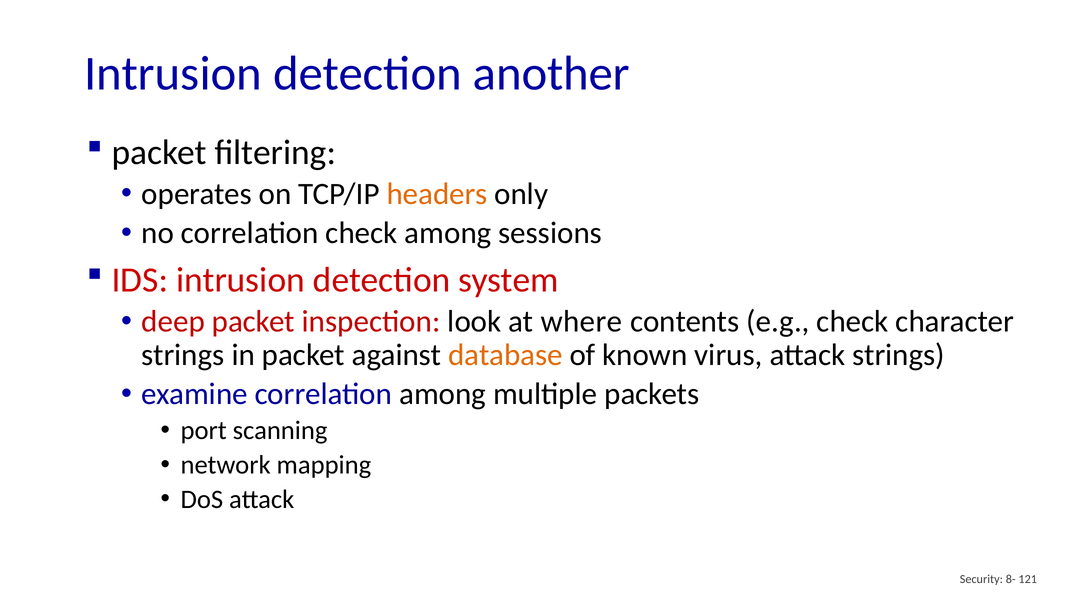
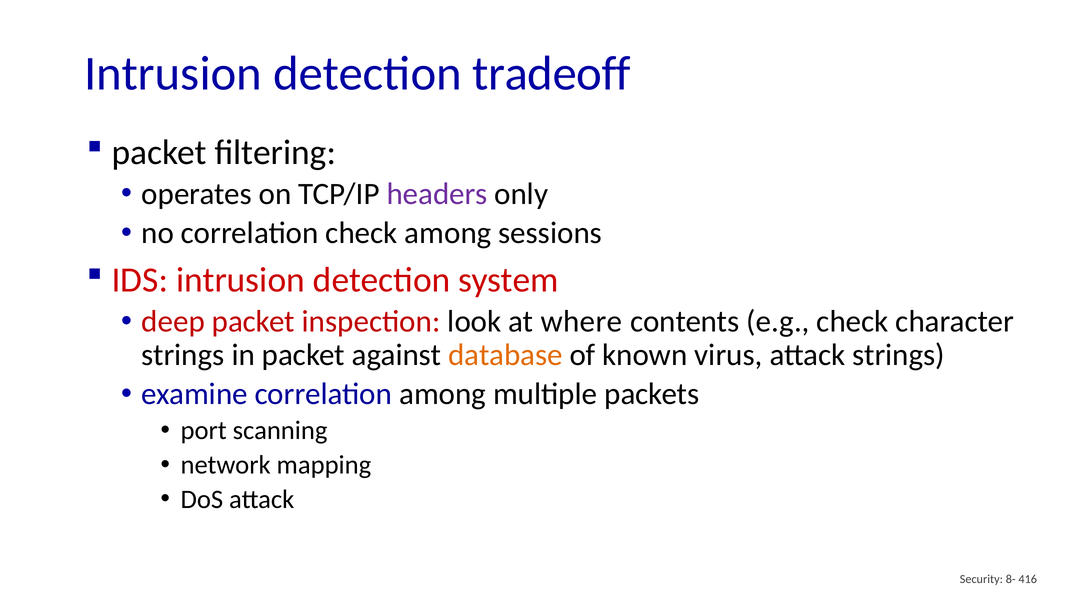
another: another -> tradeoff (552, 74)
headers colour: orange -> purple (437, 194)
121: 121 -> 416 (1028, 579)
